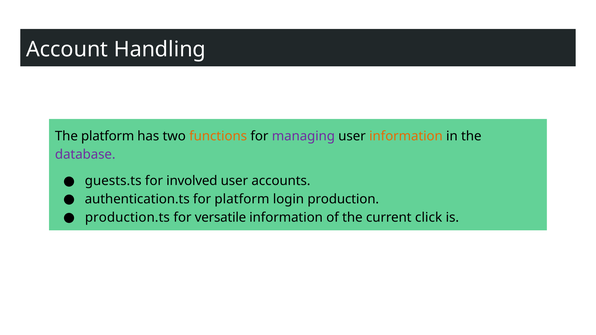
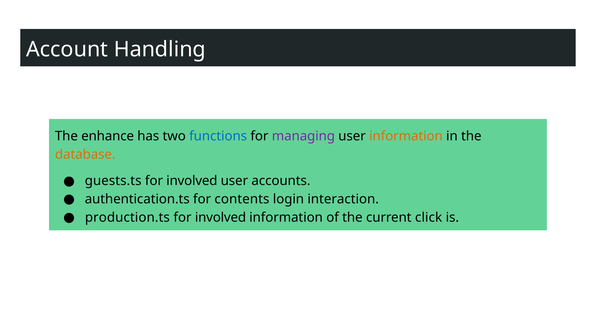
The platform: platform -> enhance (108, 136)
functions colour: orange -> blue (218, 136)
database colour: purple -> orange (85, 154)
for platform: platform -> contents (242, 199)
production: production -> interaction (343, 199)
versatile: versatile -> involved (220, 218)
